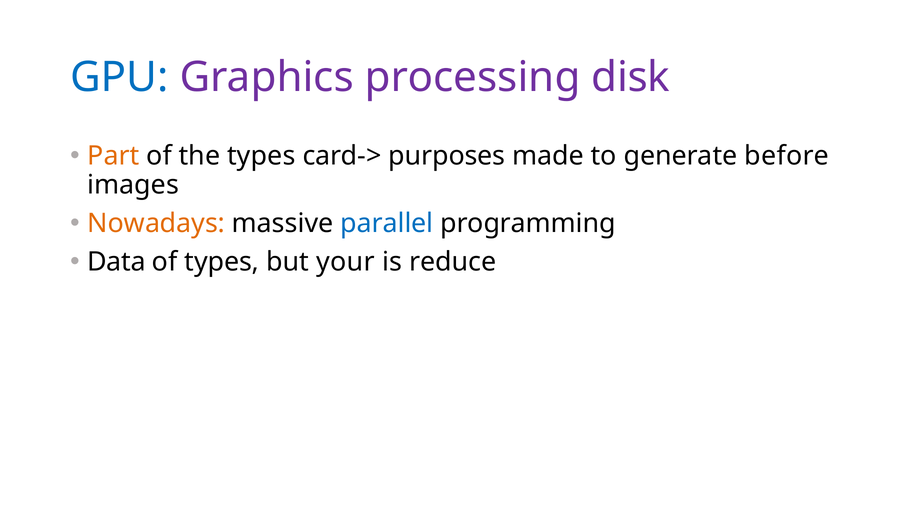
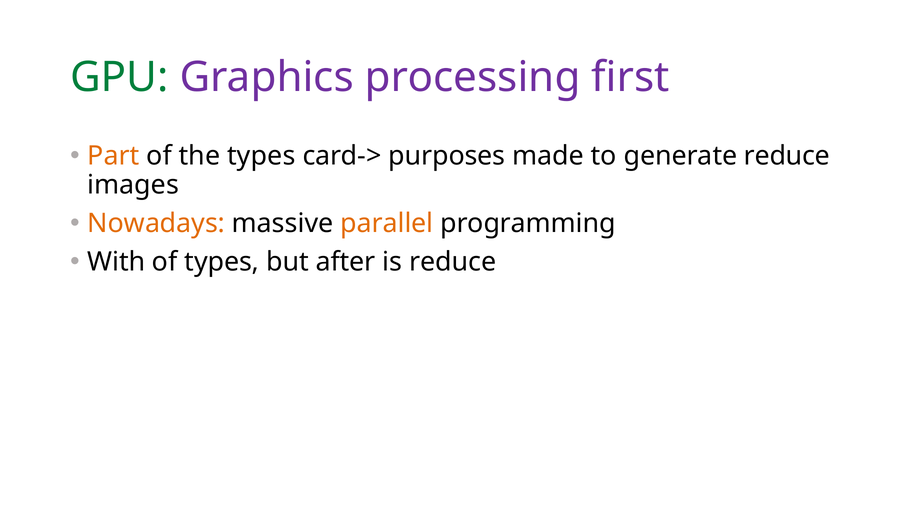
GPU colour: blue -> green (119, 77)
disk: disk -> first (631, 77)
generate before: before -> reduce (787, 156)
parallel colour: blue -> orange (387, 223)
Data: Data -> With (116, 262)
your: your -> after (346, 262)
